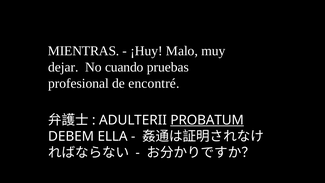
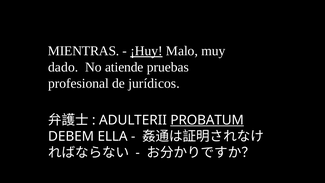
¡Huy underline: none -> present (146, 51)
dejar: dejar -> dado (63, 67)
cuando: cuando -> atiende (124, 67)
encontré: encontré -> jurídicos (154, 83)
